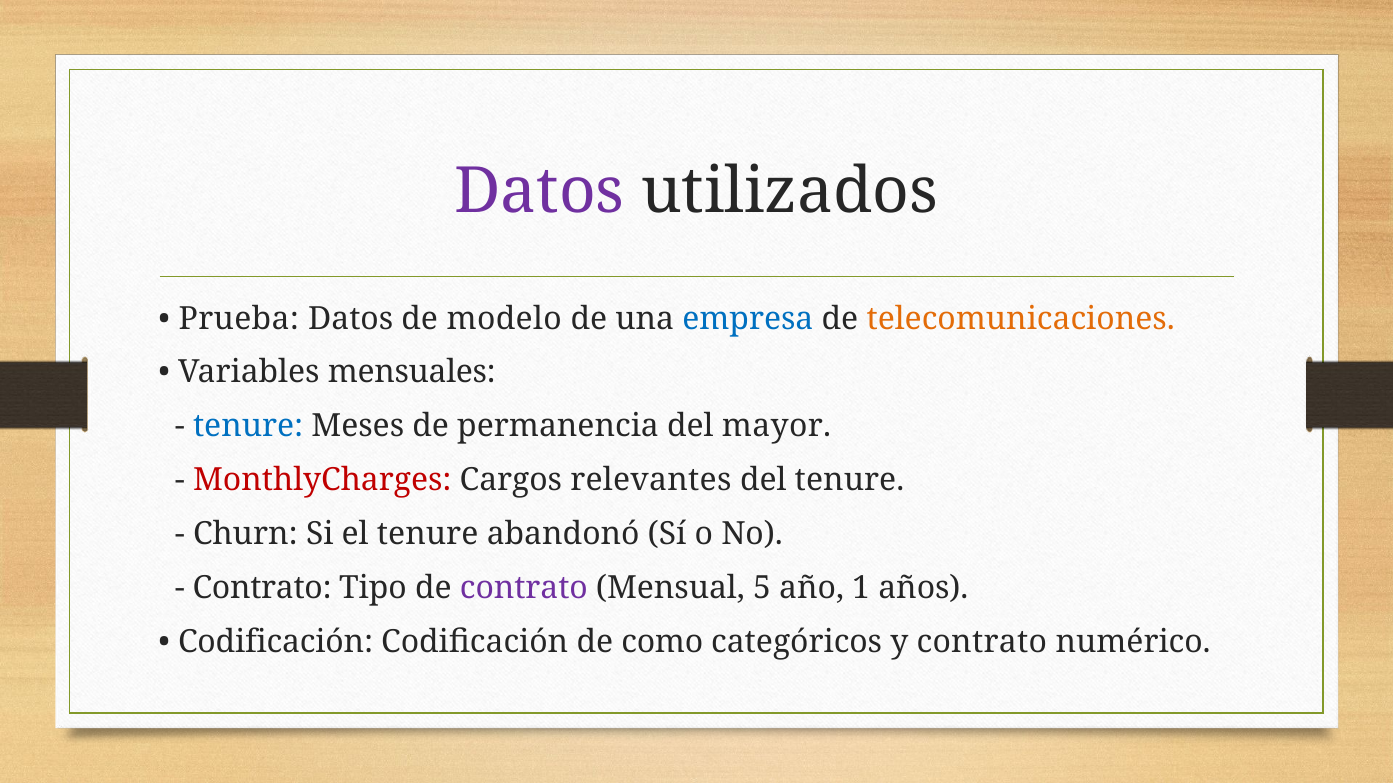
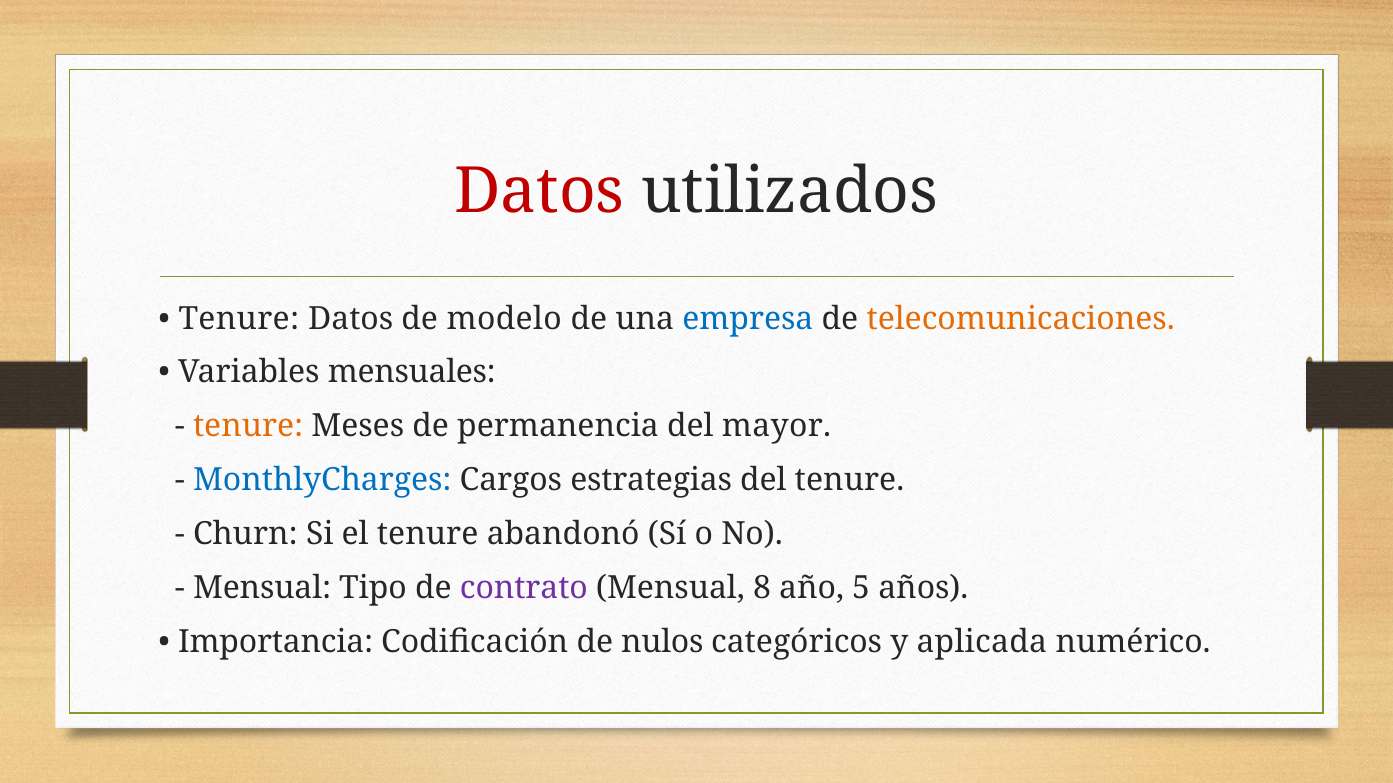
Datos colour: purple -> red (539, 191)
Prueba: Prueba -> Tenure (239, 319)
tenure colour: blue -> orange (248, 427)
MonthlyCharges colour: red -> blue (322, 481)
relevantes: relevantes -> estrategias (651, 481)
Contrato: Contrato -> Mensual (262, 589)
5: 5 -> 8 (762, 589)
1: 1 -> 5 (861, 589)
Codificación: Codificación -> Importancia (276, 643)
como: como -> nulos (662, 643)
y contrato: contrato -> aplicada (982, 643)
